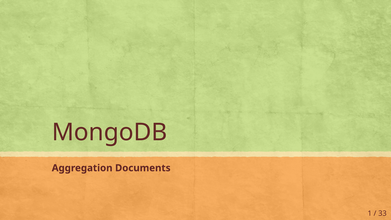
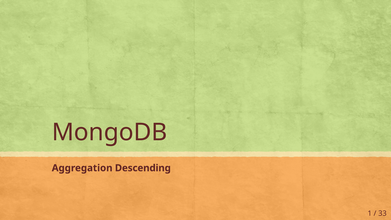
Documents: Documents -> Descending (143, 168)
